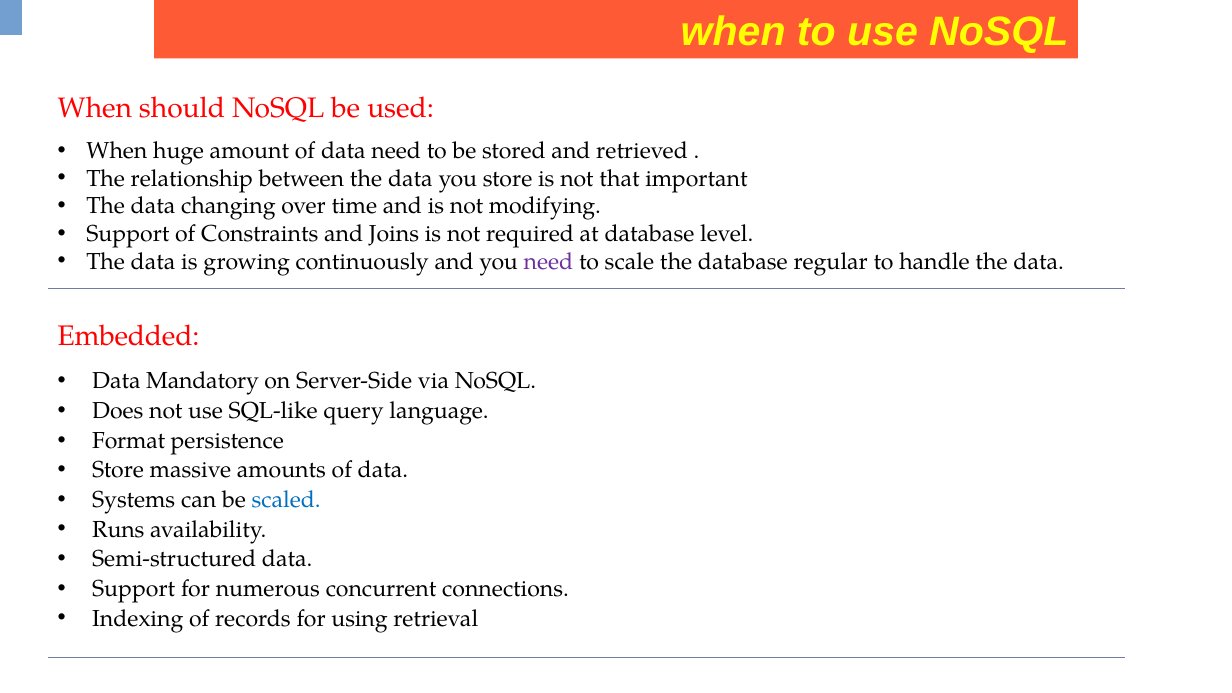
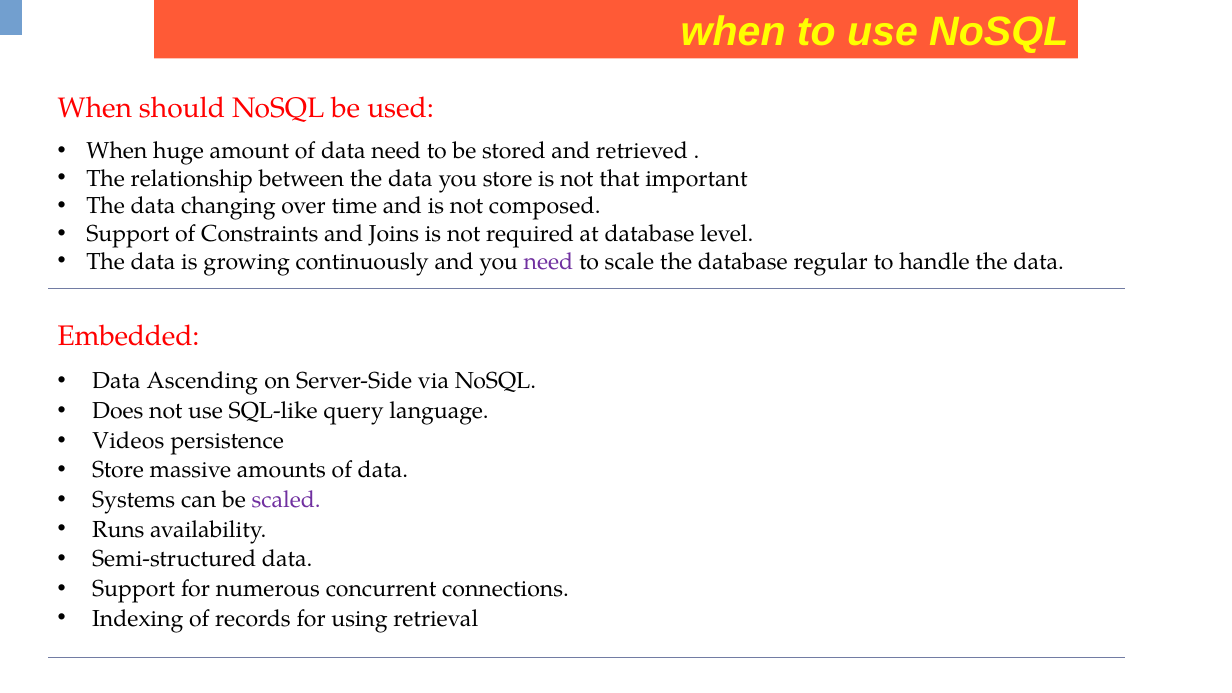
modifying: modifying -> composed (545, 206)
Mandatory: Mandatory -> Ascending (202, 381)
Format: Format -> Videos (128, 441)
scaled colour: blue -> purple (286, 500)
